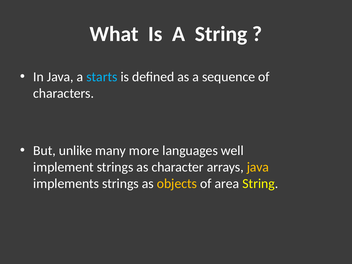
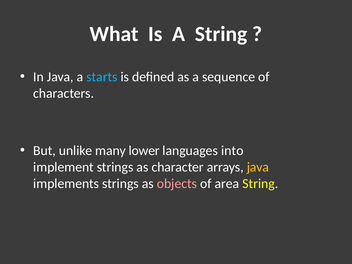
more: more -> lower (144, 151)
well: well -> into (232, 151)
objects colour: yellow -> pink (177, 183)
